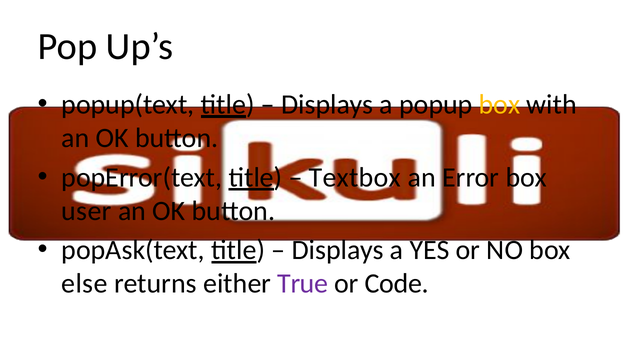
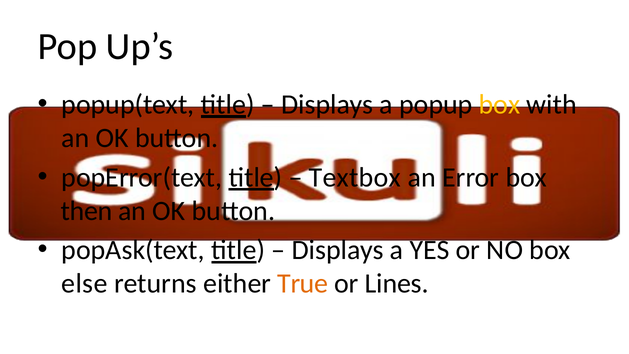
user: user -> then (87, 211)
True colour: purple -> orange (303, 284)
Code: Code -> Lines (397, 284)
